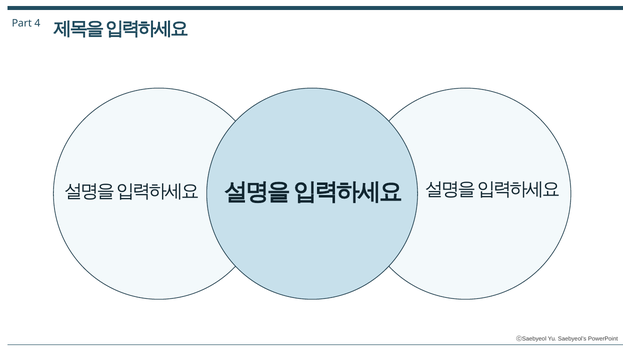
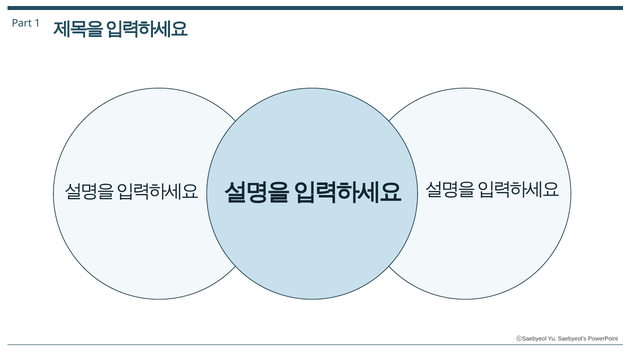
4: 4 -> 1 (37, 23)
